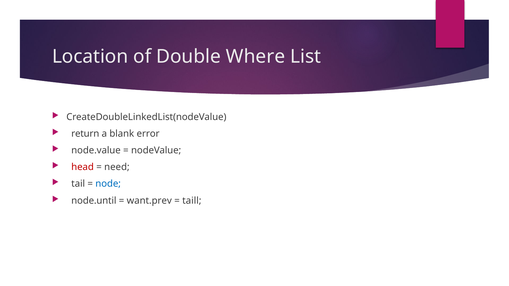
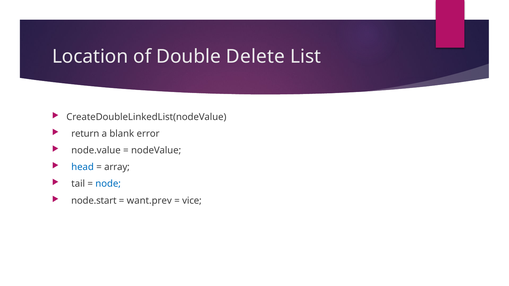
Where: Where -> Delete (255, 57)
head colour: red -> blue (83, 167)
need: need -> array (117, 167)
node.until: node.until -> node.start (94, 201)
taill: taill -> vice (192, 201)
